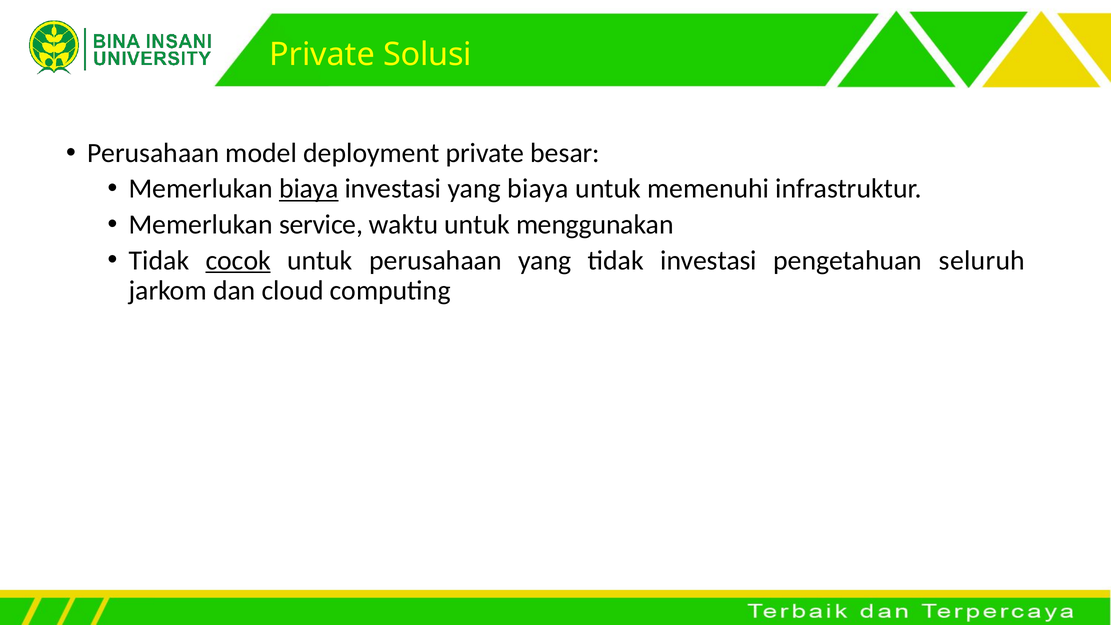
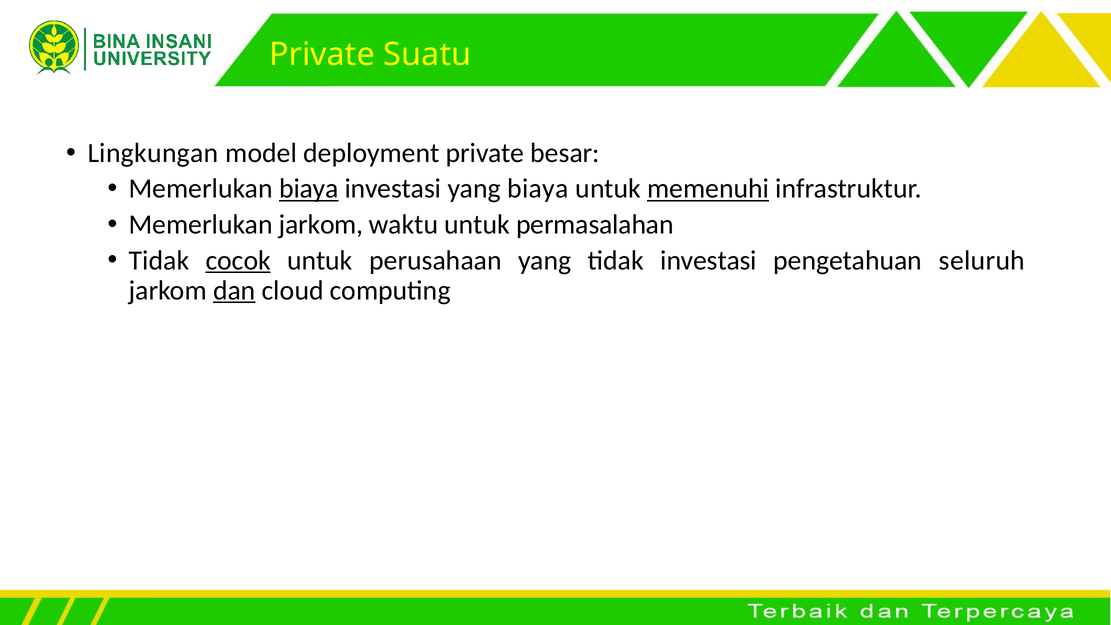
Solusi: Solusi -> Suatu (427, 55)
Perusahaan: Perusahaan -> Lingkungan (153, 153)
memenuhi underline: none -> present (708, 189)
Memerlukan service: service -> jarkom (321, 225)
menggunakan: menggunakan -> permasalahan (595, 225)
dan underline: none -> present (234, 290)
